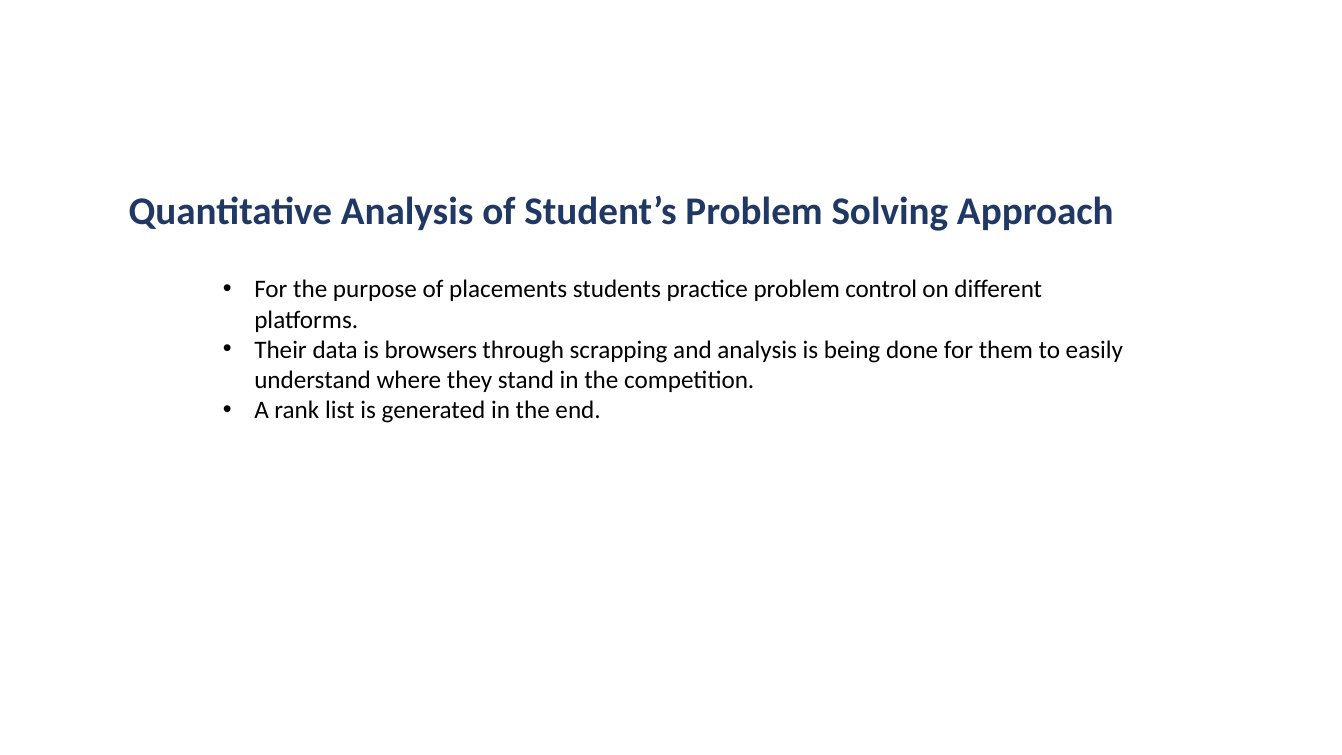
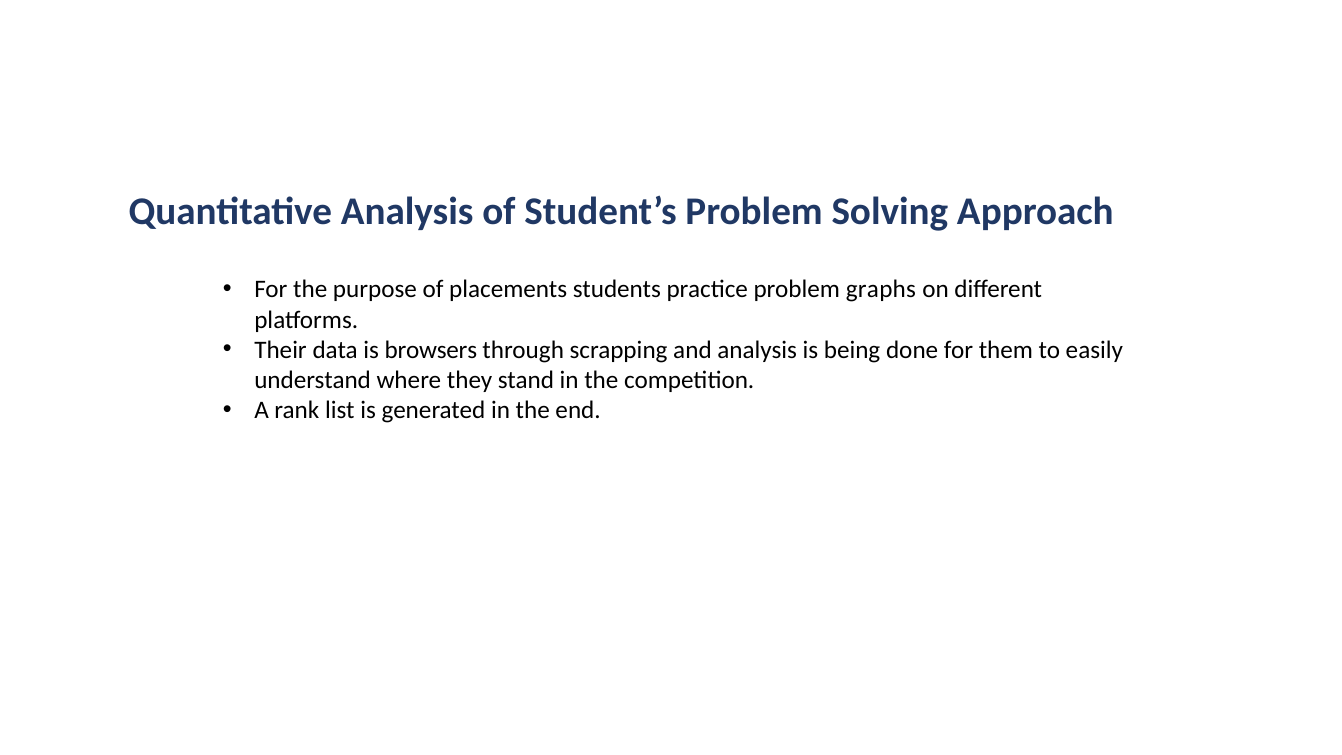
control: control -> graphs (881, 290)
